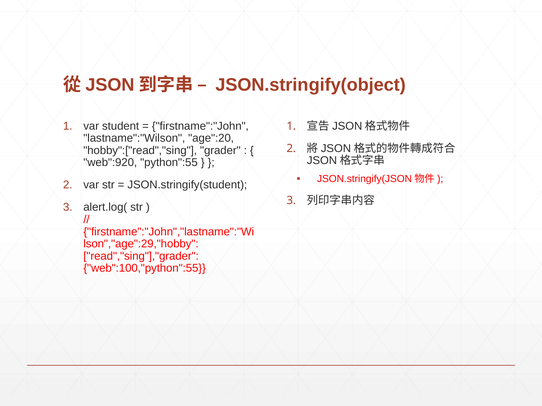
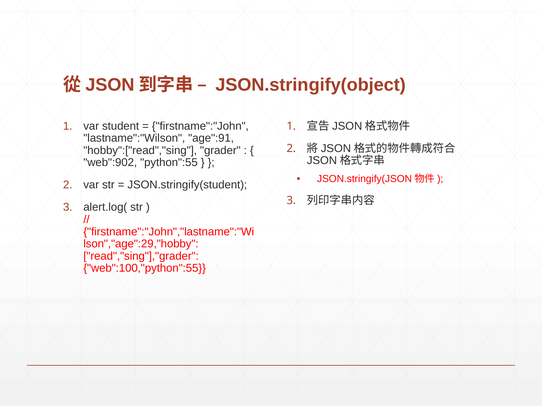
age":20: age":20 -> age":91 (211, 138)
web":920: web":920 -> web":902 (110, 163)
